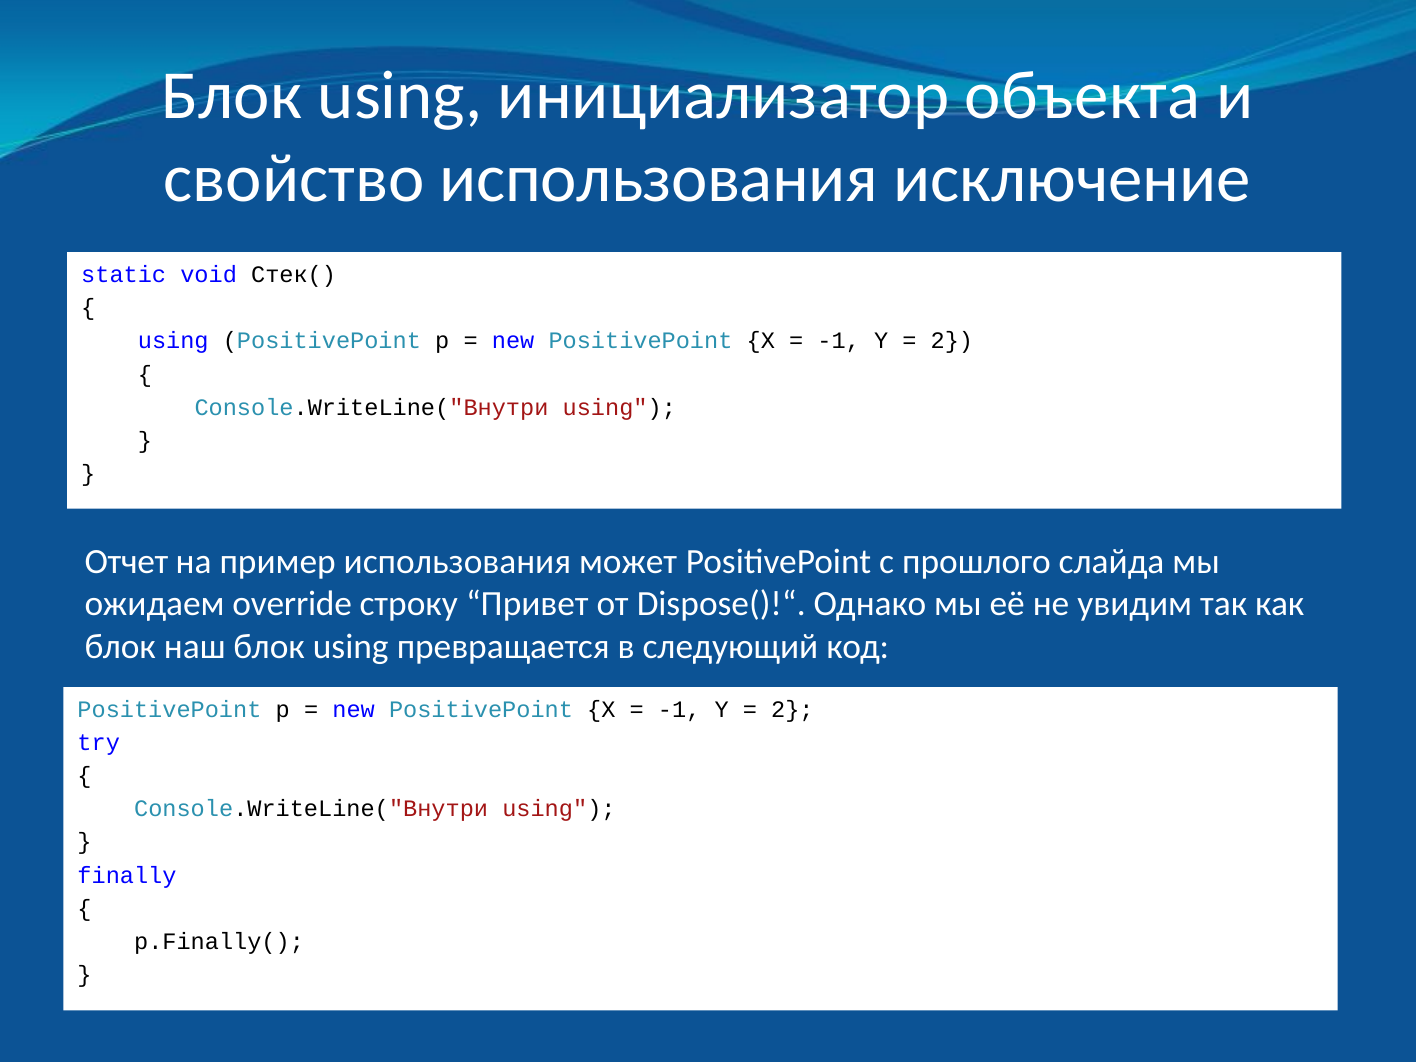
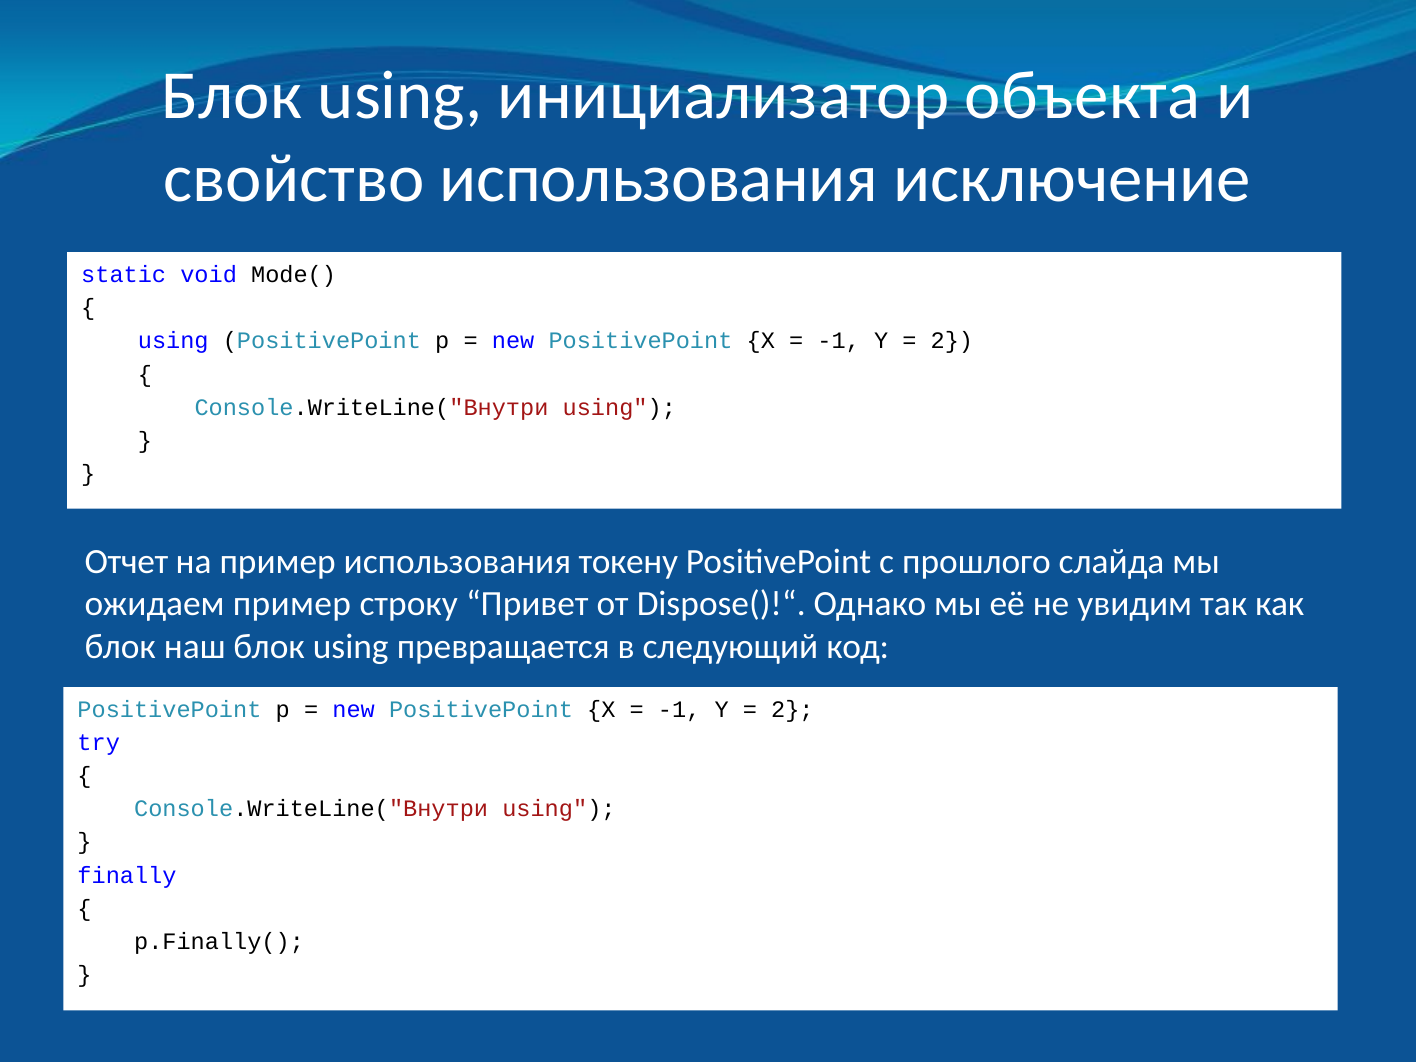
Стек(: Стек( -> Mode( (294, 275)
может: может -> токену (628, 562)
ожидаем override: override -> пример (292, 604)
